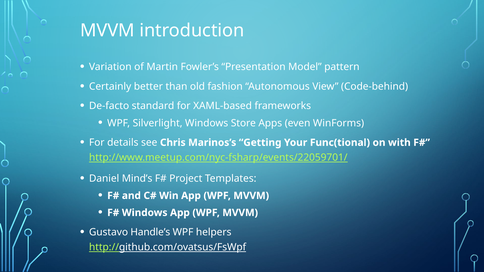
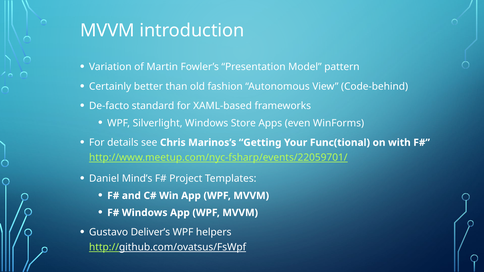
Handle’s: Handle’s -> Deliver’s (150, 232)
